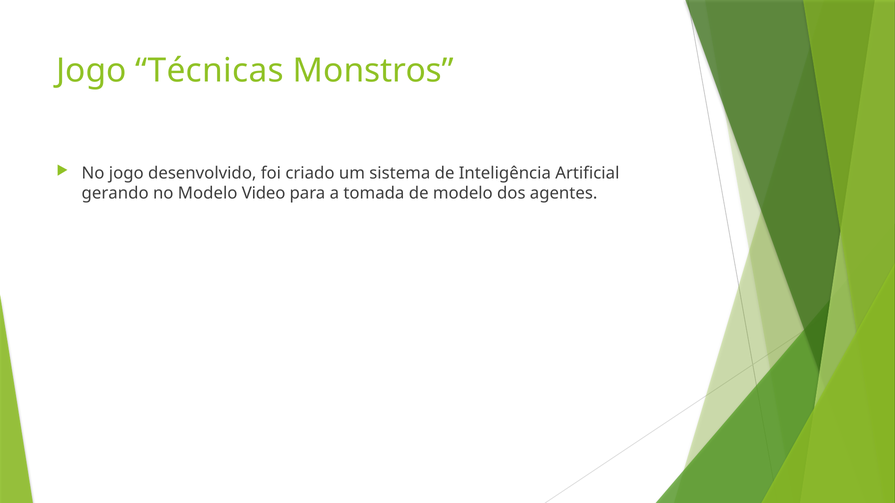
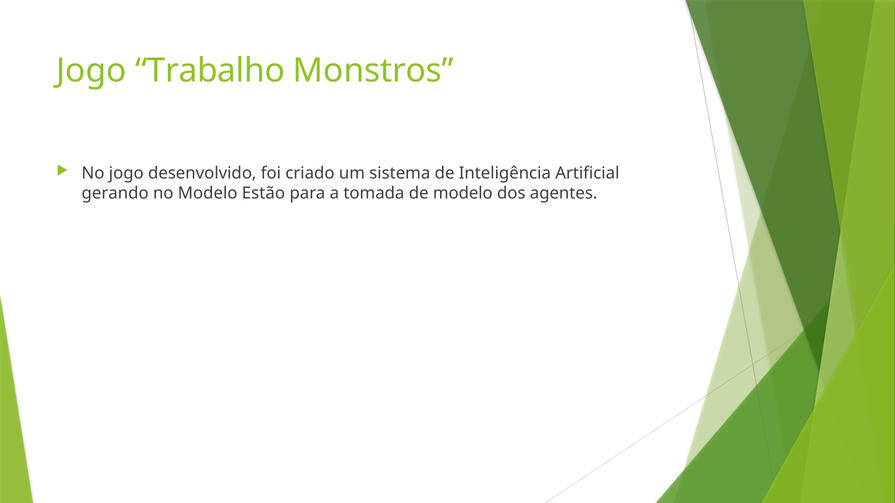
Técnicas: Técnicas -> Trabalho (210, 71)
Video: Video -> Estão (263, 193)
